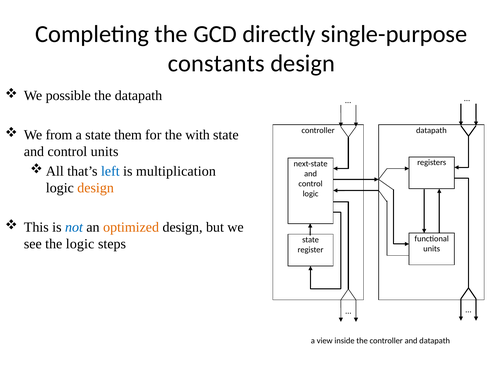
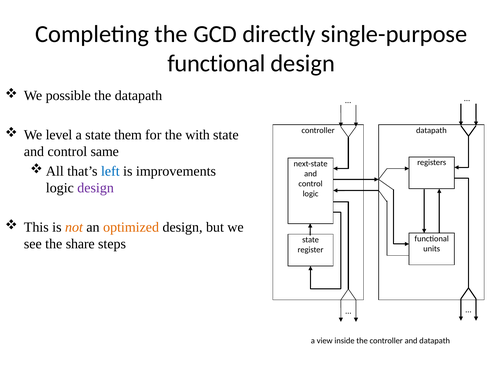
constants: constants -> functional (216, 63)
from: from -> level (59, 135)
control units: units -> same (105, 152)
multiplication: multiplication -> improvements (176, 171)
design colour: orange -> purple (96, 188)
not colour: blue -> orange (74, 227)
the logic: logic -> share (80, 244)
